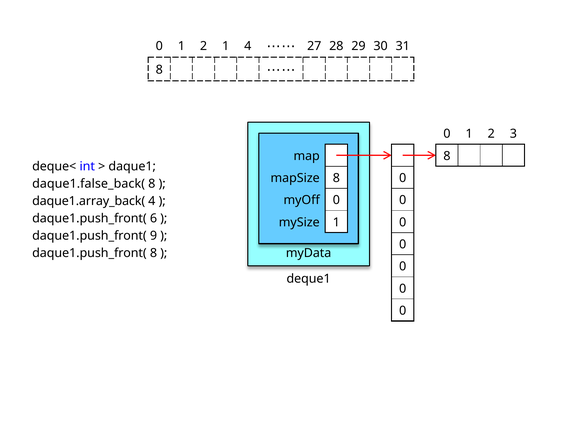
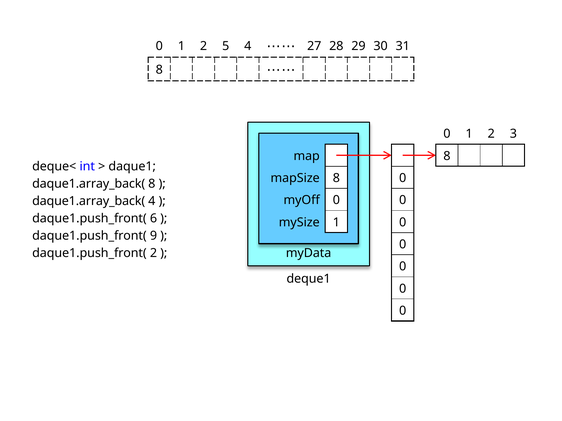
2 1: 1 -> 5 (226, 46)
daque1.false_back(: daque1.false_back( -> daque1.array_back( (89, 184)
daque1.push_front( 8: 8 -> 2 (154, 253)
